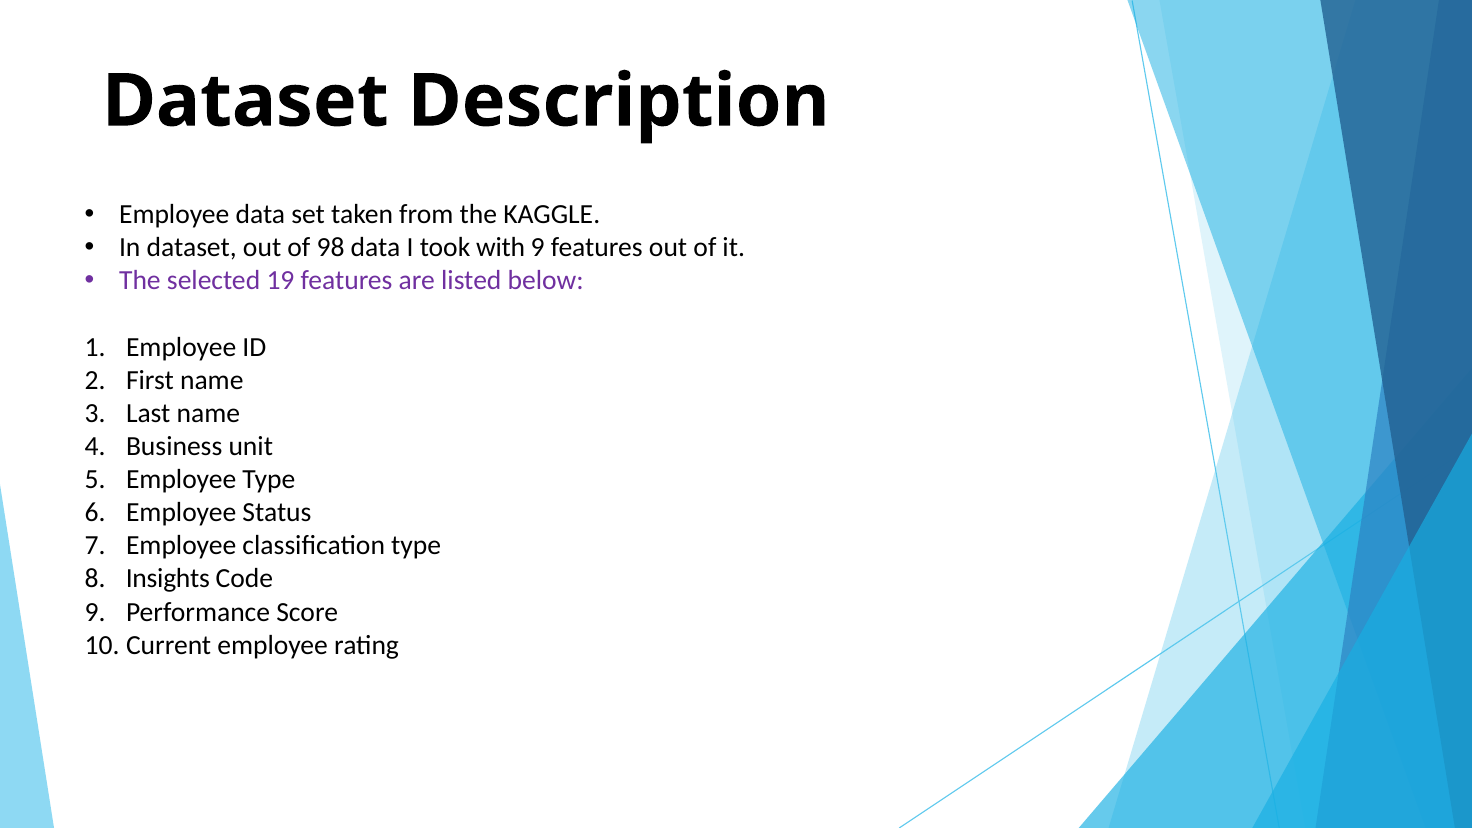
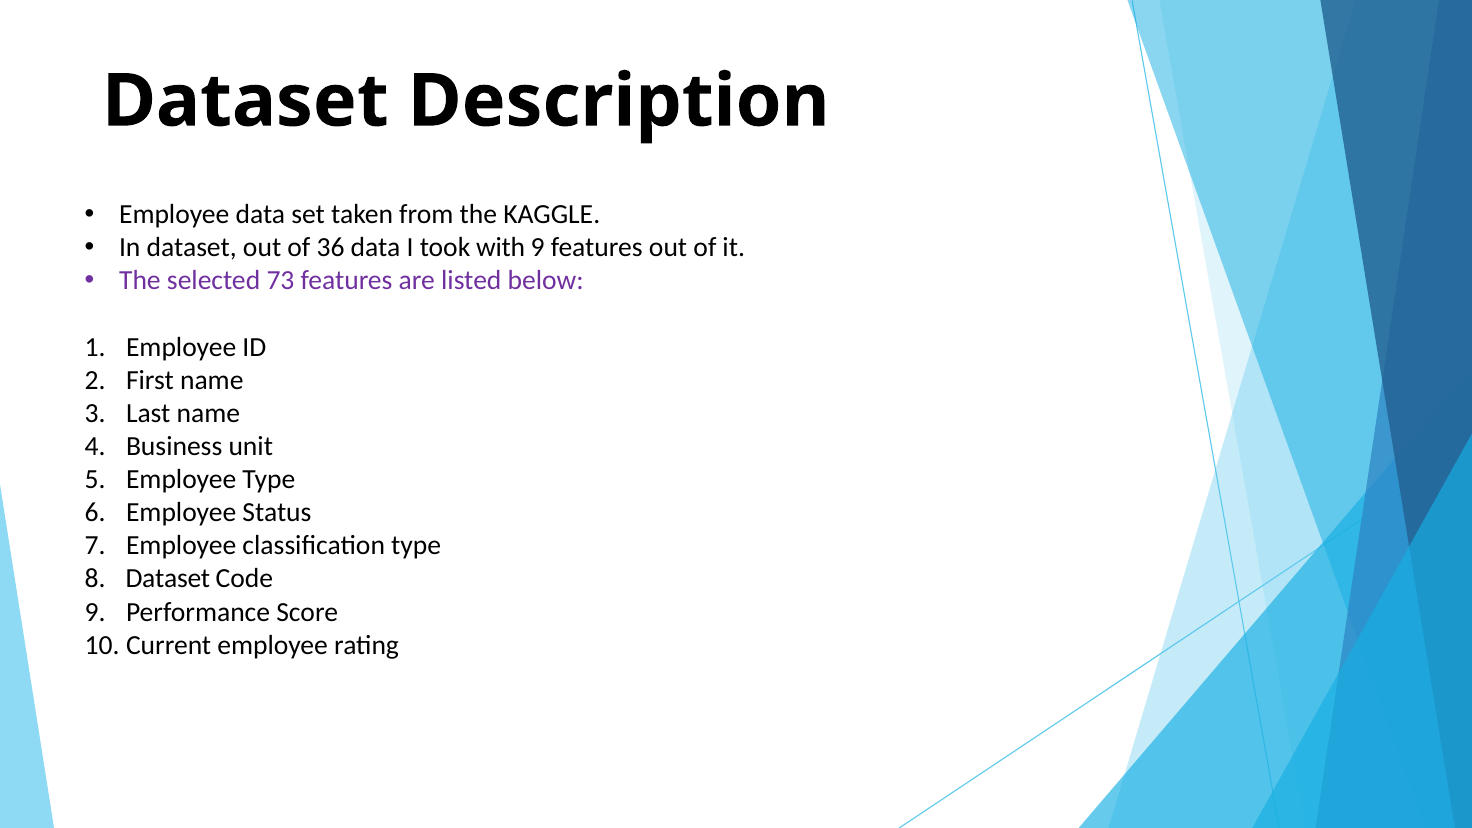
98: 98 -> 36 (331, 248)
19: 19 -> 73 (280, 281)
Insights: Insights -> Dataset (168, 579)
